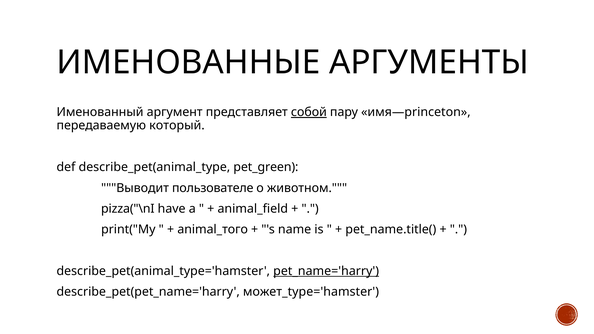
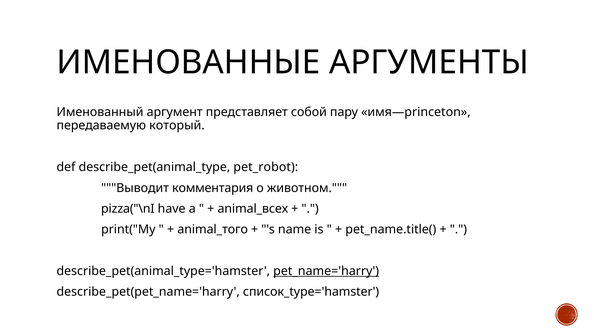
собой underline: present -> none (309, 112)
pet_green: pet_green -> pet_robot (266, 167)
пользователе: пользователе -> комментария (213, 188)
animal_field: animal_field -> animal_всех (253, 209)
может_type='hamster: может_type='hamster -> список_type='hamster (311, 292)
